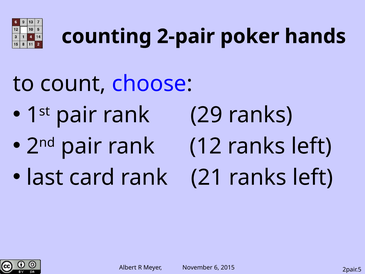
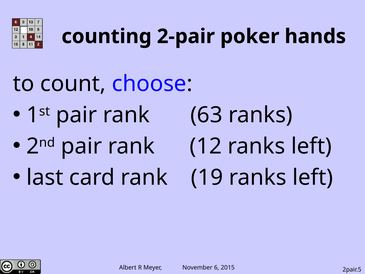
29: 29 -> 63 (206, 115)
21: 21 -> 19 (207, 177)
